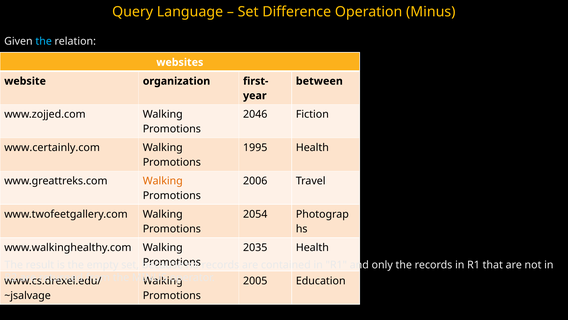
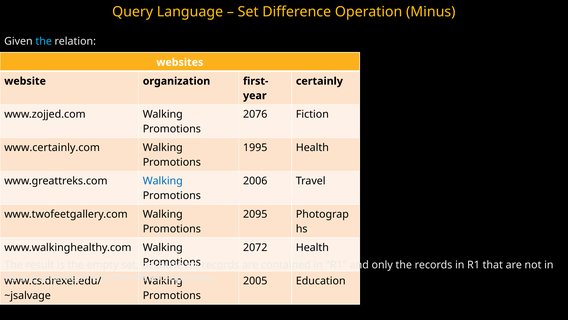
between: between -> certainly (319, 81)
2046: 2046 -> 2076 (255, 114)
Walking colour: orange -> blue (163, 181)
2054: 2054 -> 2095 (255, 214)
2035: 2035 -> 2072 (255, 247)
